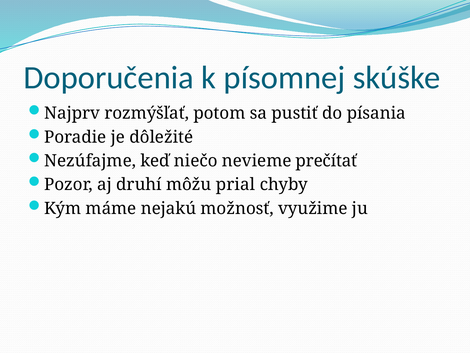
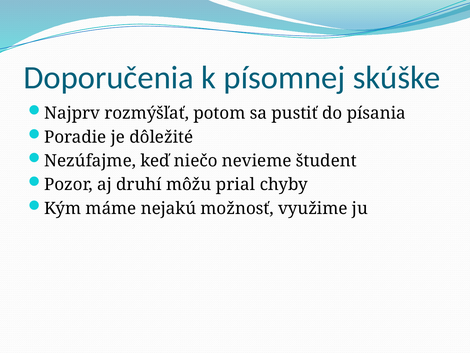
prečítať: prečítať -> študent (326, 161)
